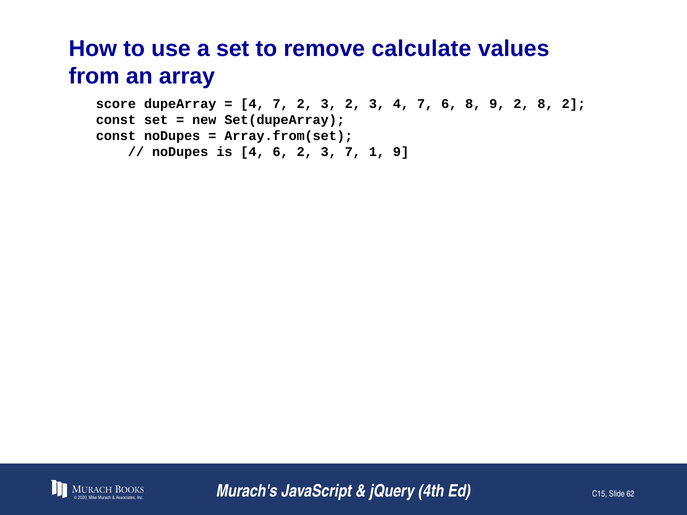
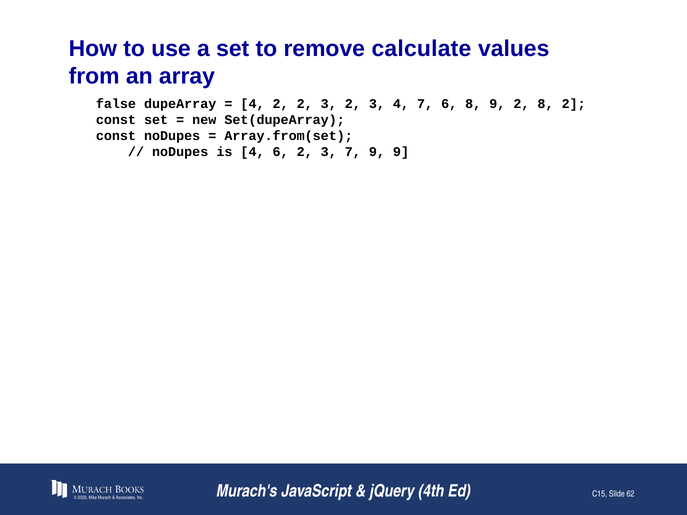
score: score -> false (116, 104)
7: 7 -> 2 (281, 104)
7 1: 1 -> 9 (377, 152)
